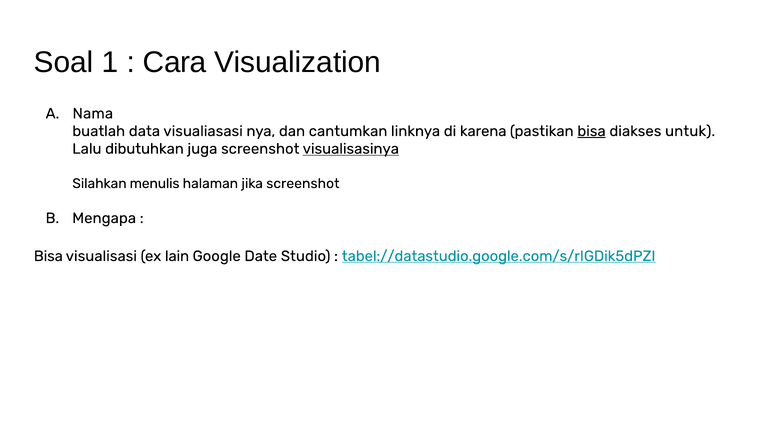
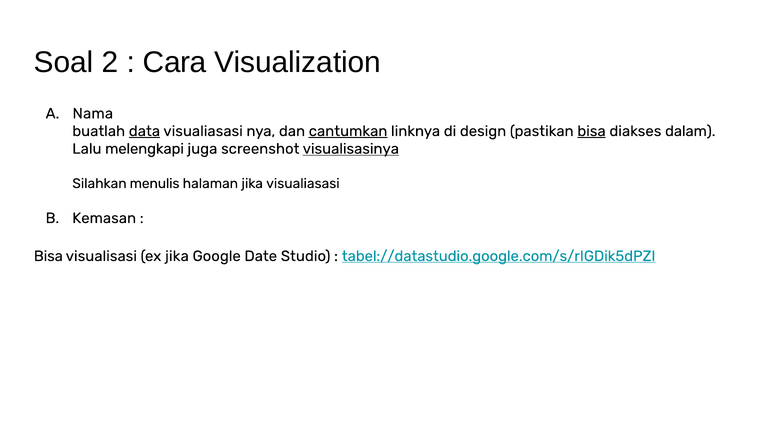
1: 1 -> 2 (110, 62)
data underline: none -> present (144, 131)
cantumkan underline: none -> present (348, 131)
karena: karena -> design (483, 131)
untuk: untuk -> dalam (690, 131)
dibutuhkan: dibutuhkan -> melengkapi (145, 149)
jika screenshot: screenshot -> visualiasasi (303, 183)
Mengapa: Mengapa -> Kemasan (104, 218)
ex lain: lain -> jika (177, 256)
